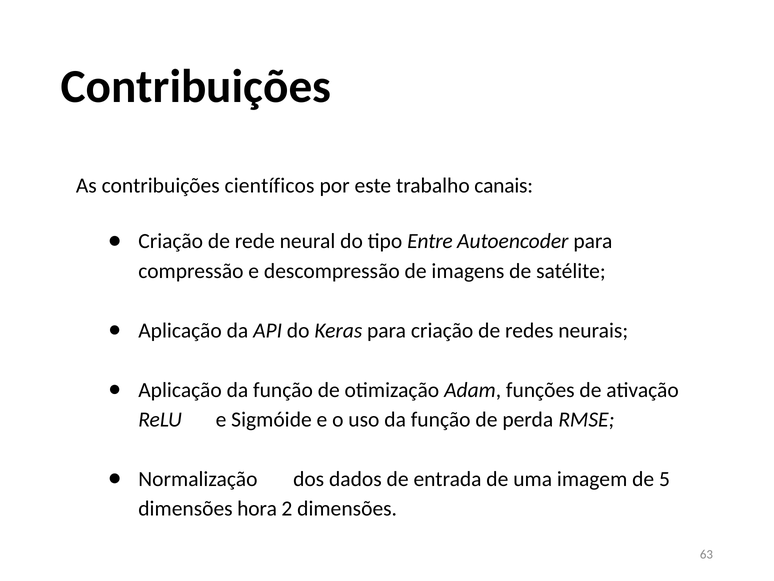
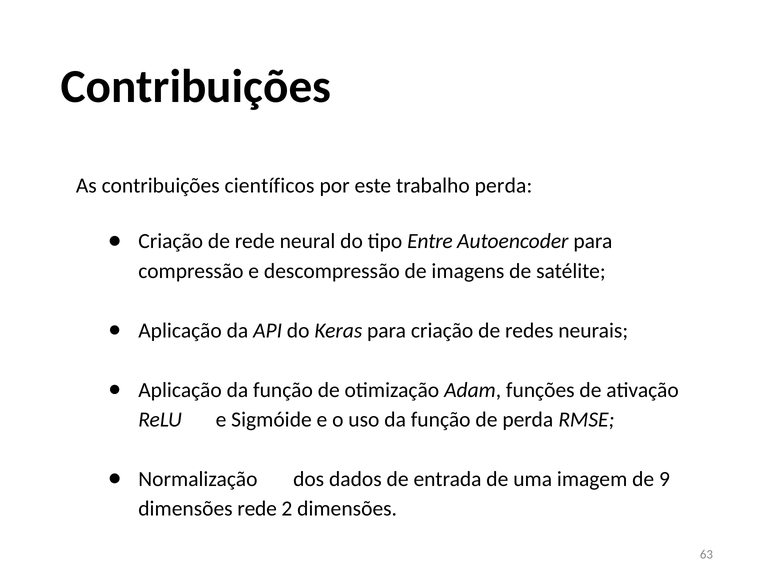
trabalho canais: canais -> perda (503, 186)
5: 5 -> 9 (664, 479)
dimensões hora: hora -> rede (257, 508)
